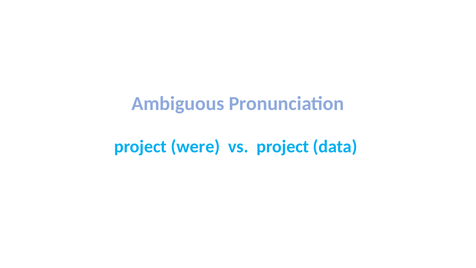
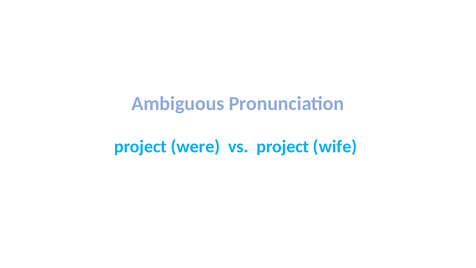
data: data -> wife (335, 146)
